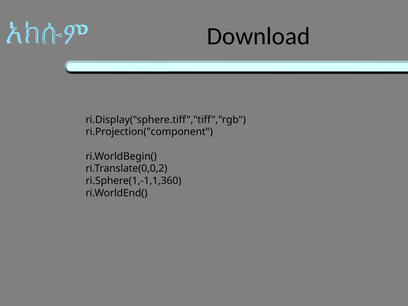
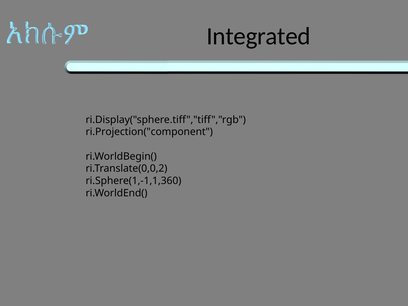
Download: Download -> Integrated (259, 36)
